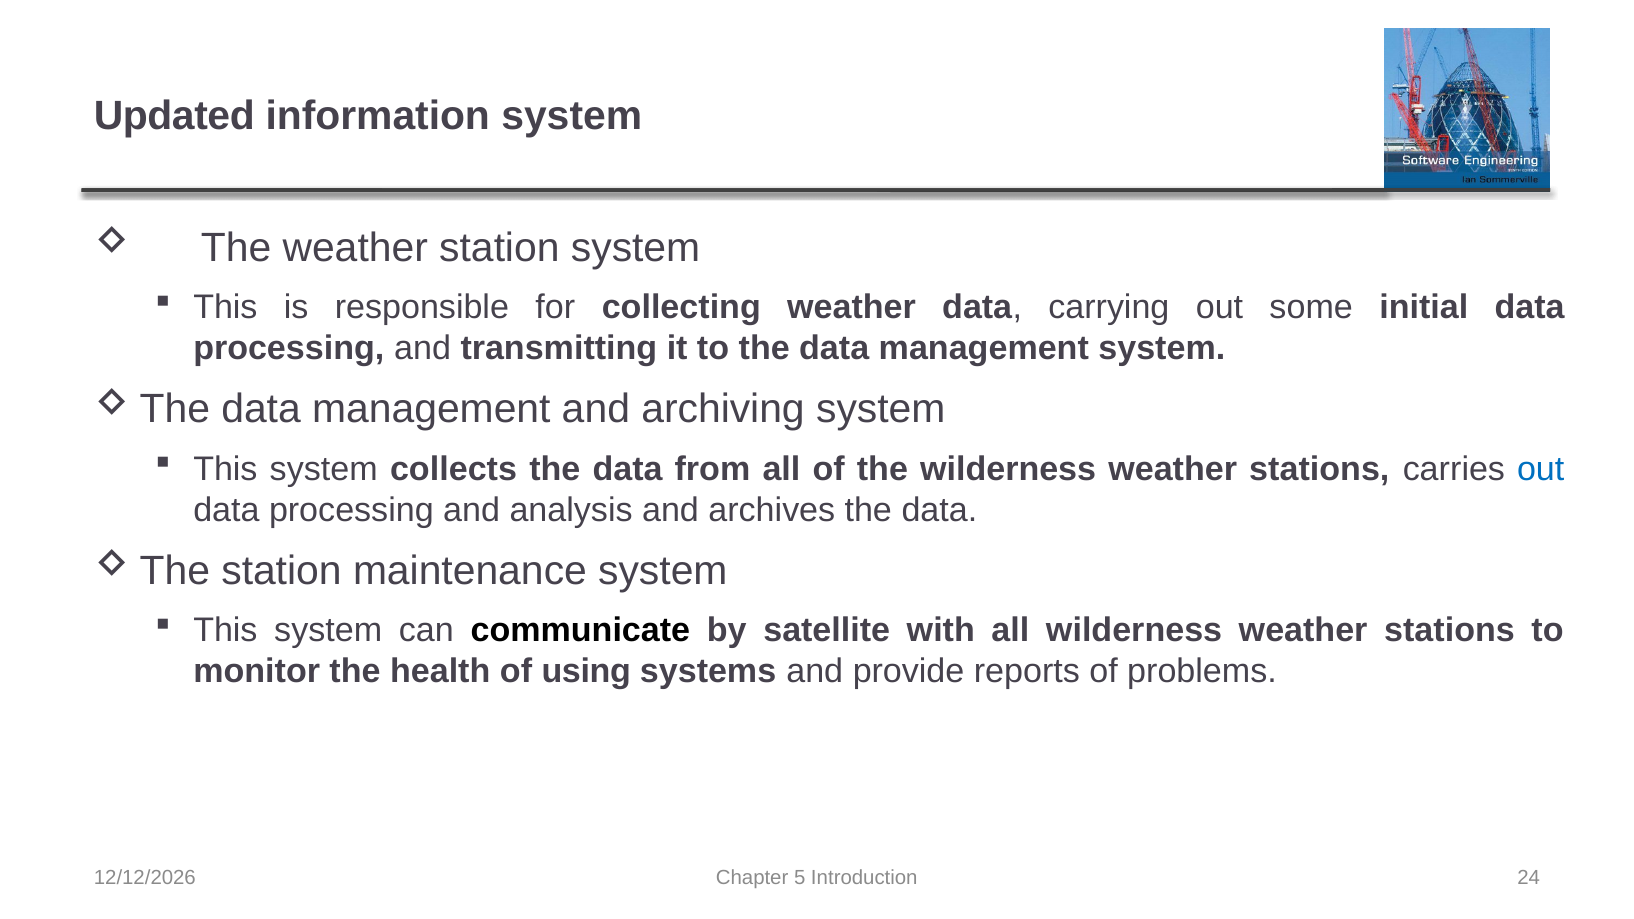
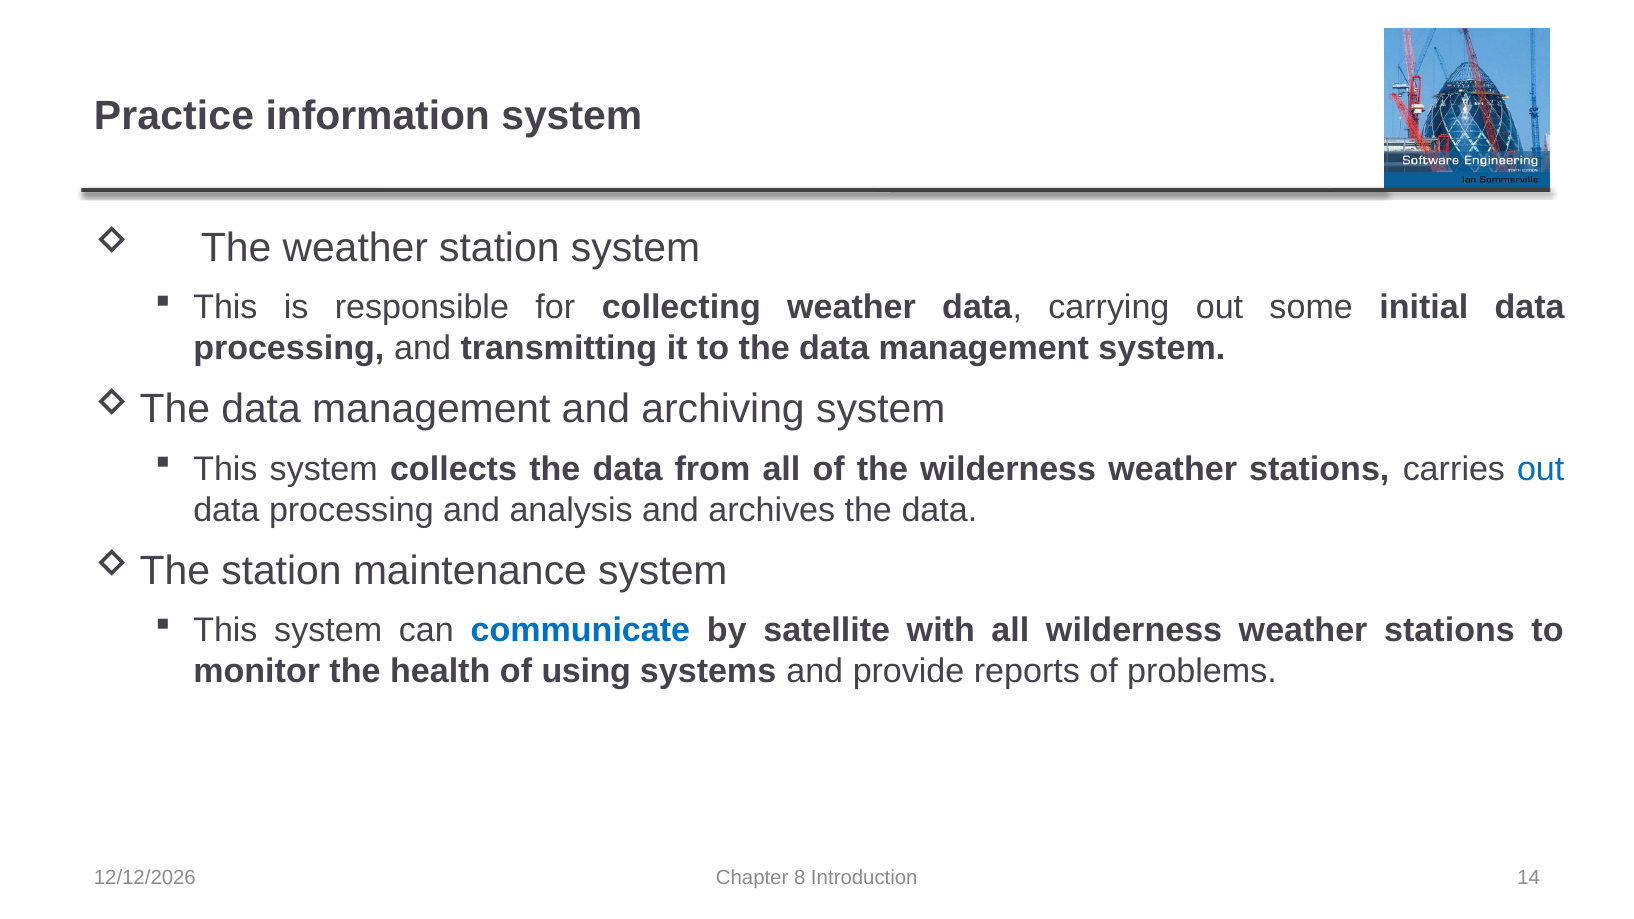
Updated: Updated -> Practice (174, 116)
communicate colour: black -> blue (580, 631)
5: 5 -> 8 (800, 878)
24: 24 -> 14 (1529, 878)
